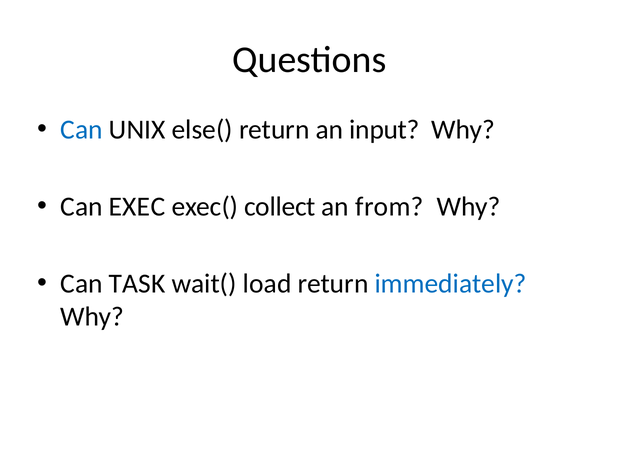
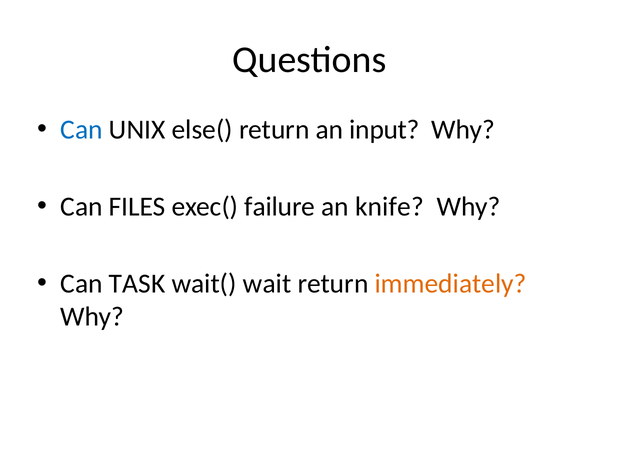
EXEC: EXEC -> FILES (137, 207)
collect: collect -> failure (280, 207)
from: from -> knife (390, 207)
load: load -> wait (267, 284)
immediately colour: blue -> orange (451, 284)
